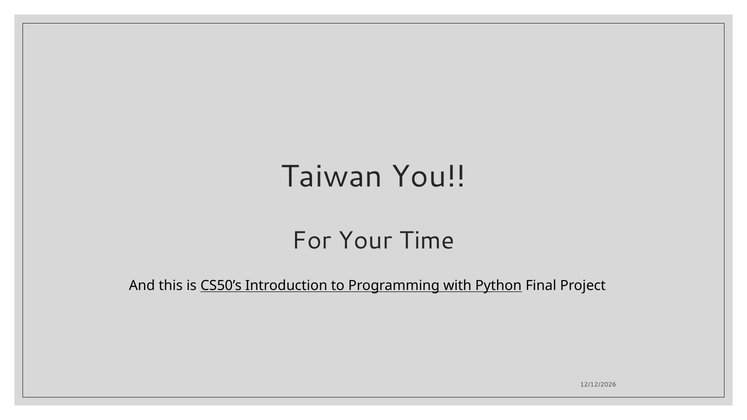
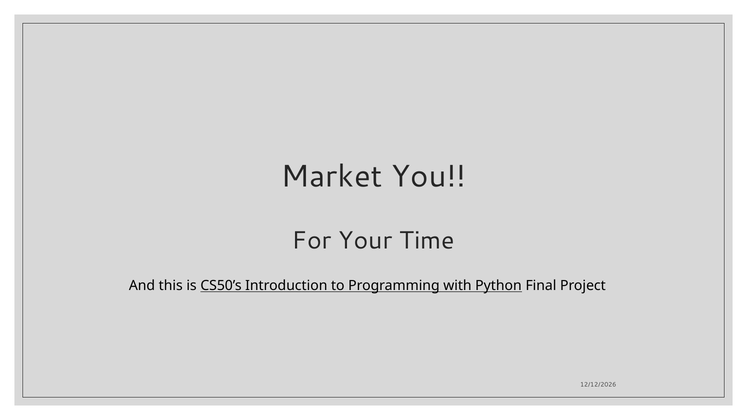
Taiwan: Taiwan -> Market (332, 177)
